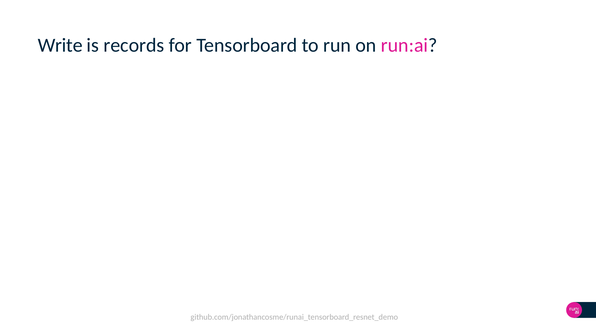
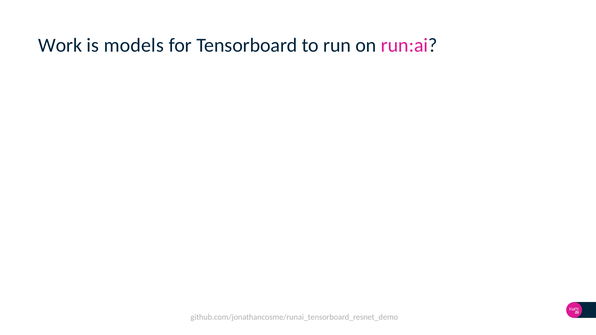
Write: Write -> Work (60, 45)
records: records -> models (134, 45)
